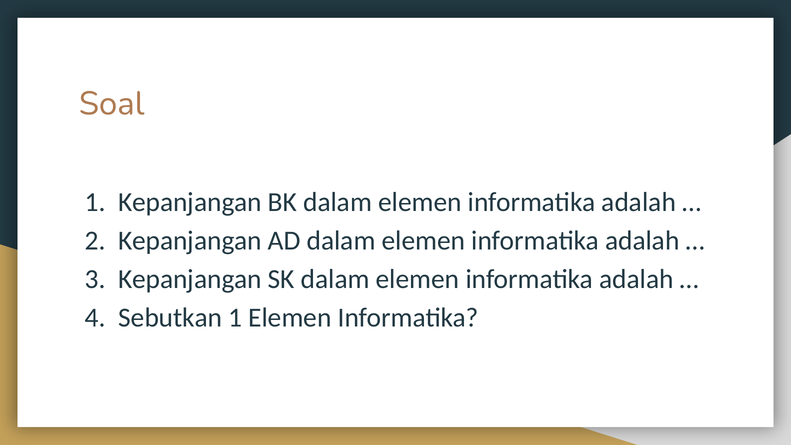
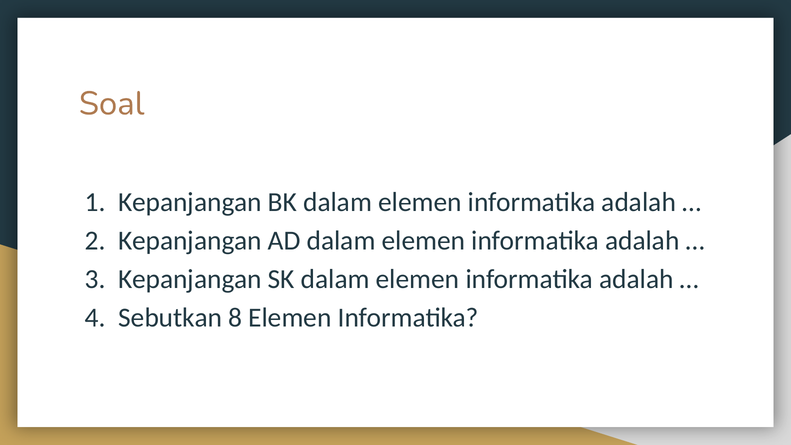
Sebutkan 1: 1 -> 8 (235, 318)
